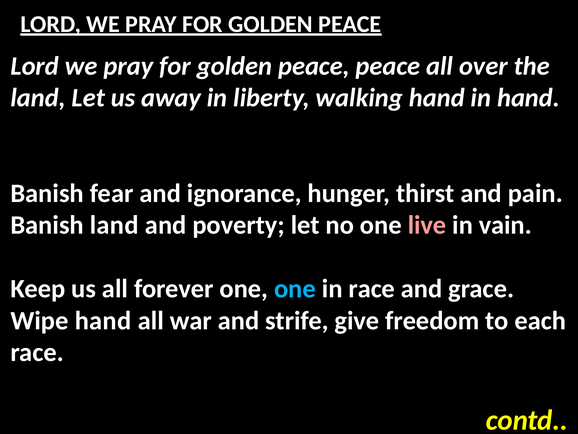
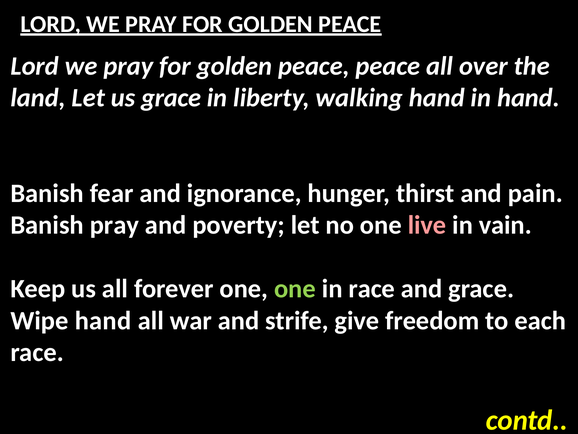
us away: away -> grace (171, 98)
Banish land: land -> pray (114, 225)
one colour: light blue -> light green (295, 288)
